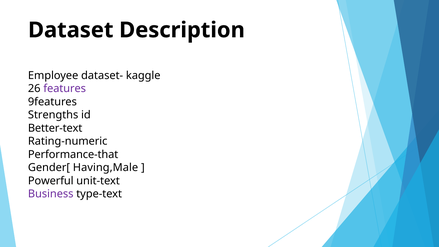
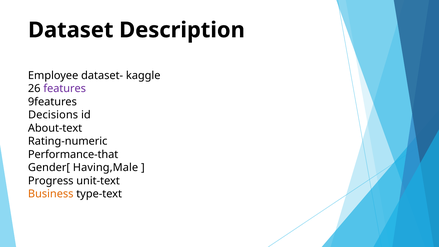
Strengths: Strengths -> Decisions (53, 115)
Better-text: Better-text -> About-text (55, 128)
Powerful: Powerful -> Progress (51, 181)
Business colour: purple -> orange (51, 194)
